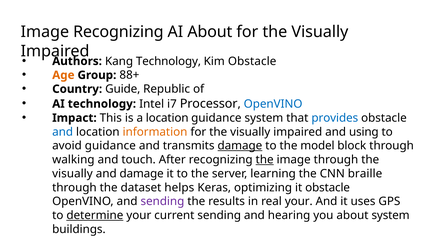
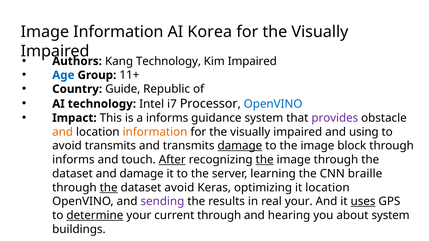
Image Recognizing: Recognizing -> Information (118, 32)
AI About: About -> Korea (210, 32)
Kim Obstacle: Obstacle -> Impaired (252, 61)
Age colour: orange -> blue (63, 75)
88+: 88+ -> 11+ (129, 75)
a location: location -> informs (167, 118)
provides colour: blue -> purple (335, 118)
and colour: blue -> orange (63, 132)
avoid guidance: guidance -> transmits (110, 146)
to the model: model -> image (317, 146)
walking: walking -> informs (73, 160)
After underline: none -> present (172, 160)
visually: visually -> dataset (73, 174)
the underline: none -> present (109, 188)
dataset helps: helps -> avoid (179, 188)
it obstacle: obstacle -> location (327, 188)
uses underline: none -> present (363, 202)
current sending: sending -> through (219, 216)
